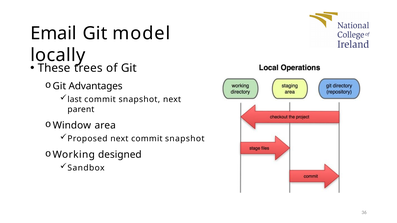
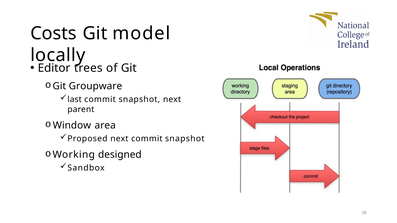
Email: Email -> Costs (53, 33)
These: These -> Editor (54, 68)
Advantages: Advantages -> Groupware (95, 86)
